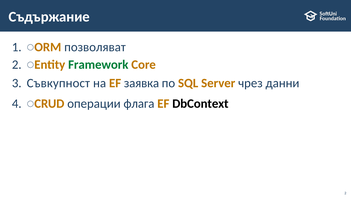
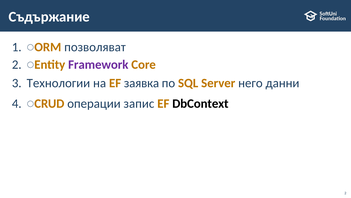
Framework colour: green -> purple (98, 65)
Съвкупност: Съвкупност -> Технологии (58, 83)
чрез: чрез -> него (250, 83)
флага: флага -> запис (139, 103)
